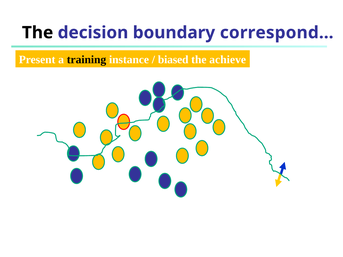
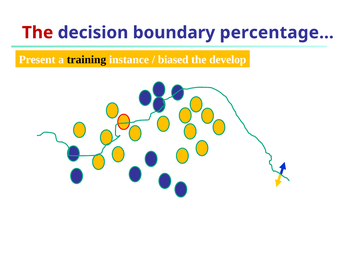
The colour: black -> red (38, 33)
correspond…: correspond… -> percentage… (277, 33)
achieve: achieve -> develop (228, 60)
